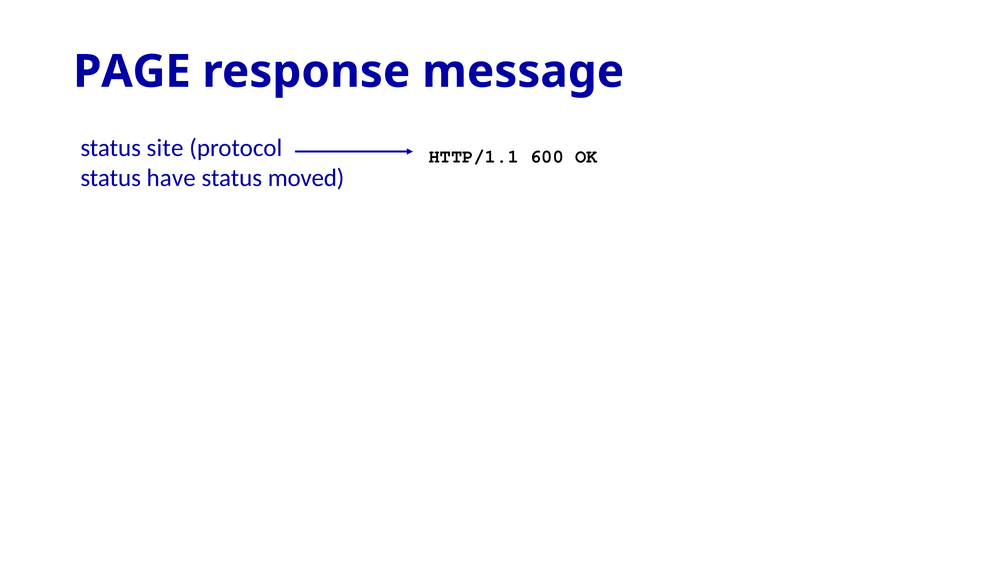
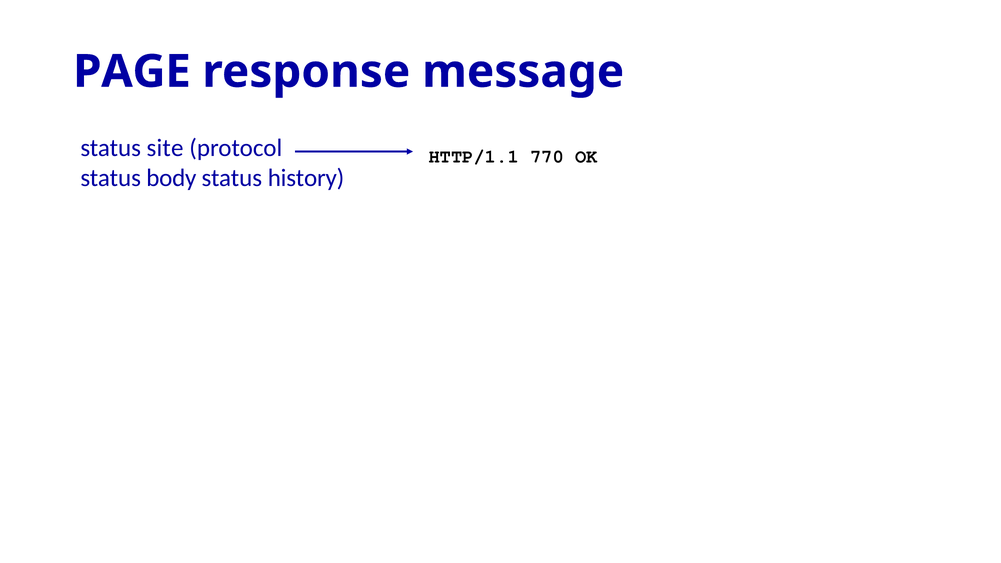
600: 600 -> 770 (547, 157)
have: have -> body (171, 178)
moved: moved -> history (306, 178)
